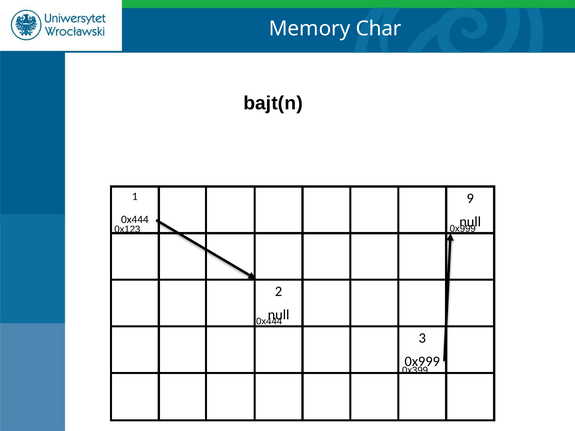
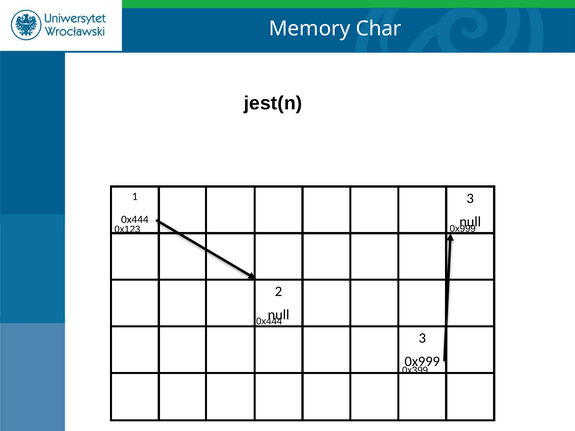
bajt(n: bajt(n -> jest(n (273, 103)
1 9: 9 -> 3 (470, 198)
